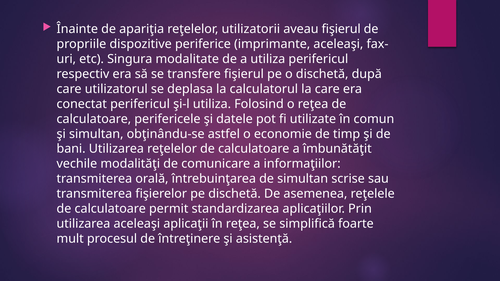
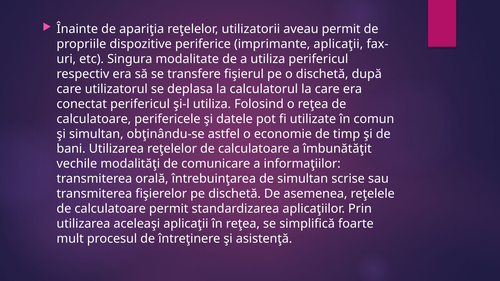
aveau fişierul: fişierul -> permit (341, 29)
imprimante aceleaşi: aceleaşi -> aplicaţii (338, 44)
